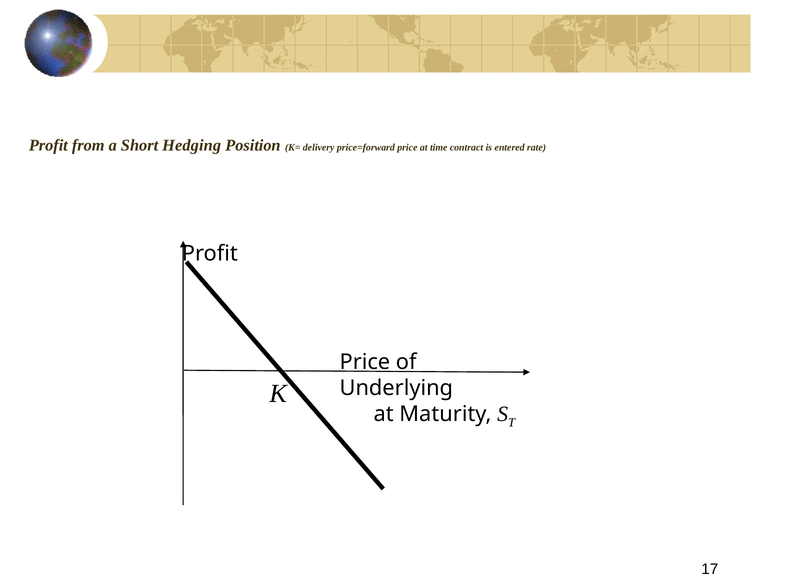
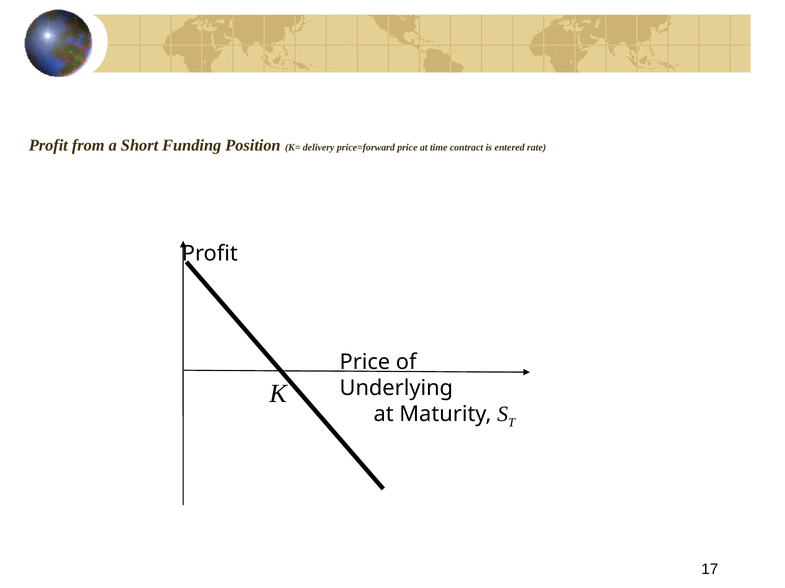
Hedging: Hedging -> Funding (192, 146)
